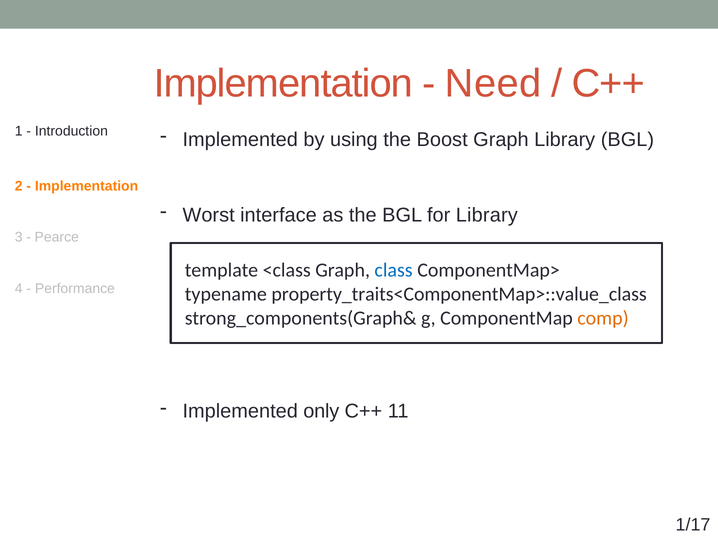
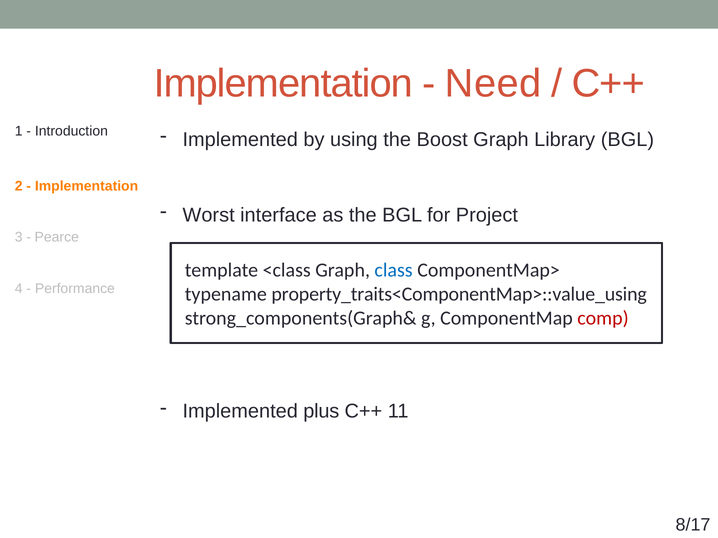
for Library: Library -> Project (487, 215)
property_traits<ComponentMap>::value_class: property_traits<ComponentMap>::value_class -> property_traits<ComponentMap>::value_using (459, 294)
comp colour: orange -> red (603, 318)
only: only -> plus (321, 412)
1/17: 1/17 -> 8/17 (693, 525)
